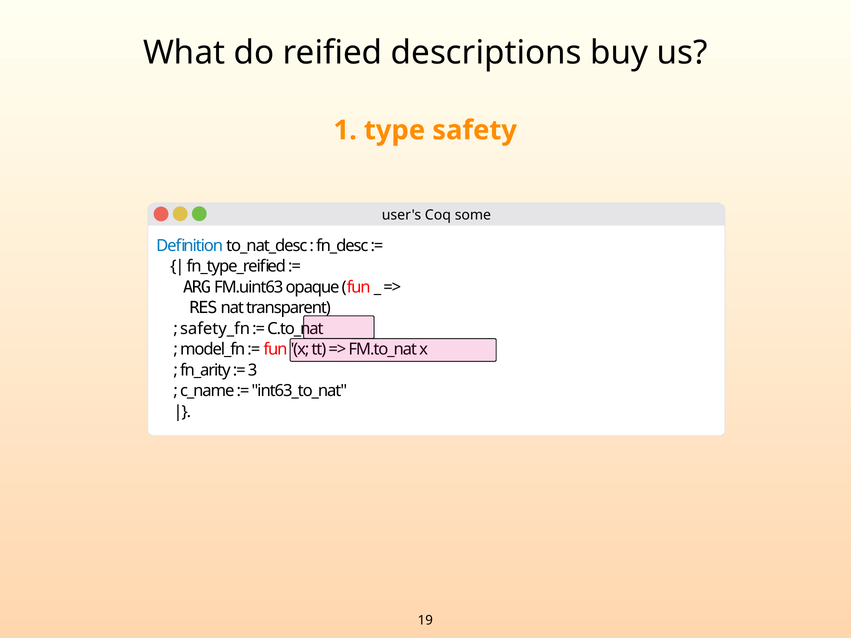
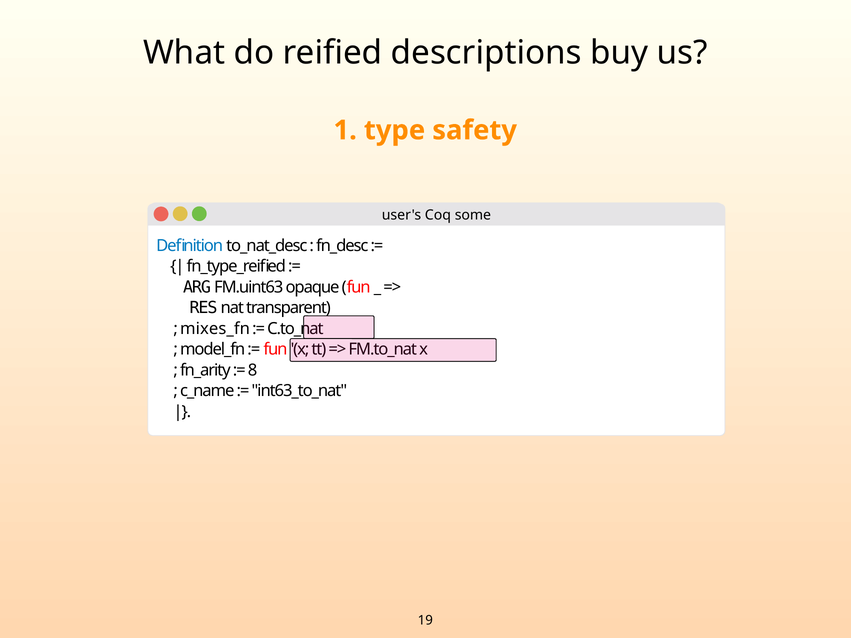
safety_fn: safety_fn -> mixes_fn (215, 329)
3: 3 -> 8 (253, 370)
